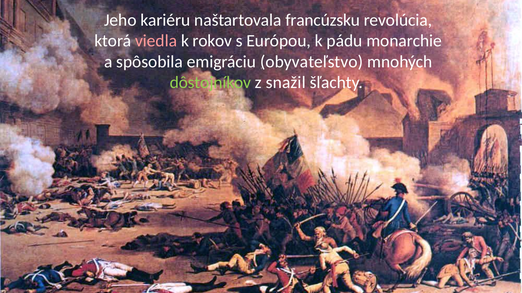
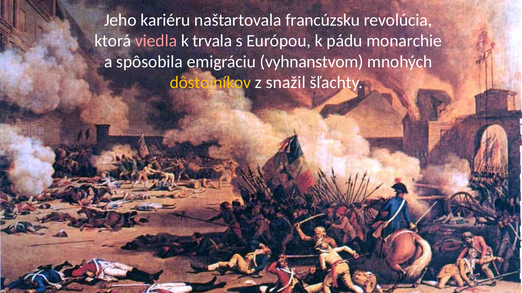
rokov: rokov -> trvala (212, 41)
obyvateľstvo: obyvateľstvo -> vyhnanstvom (312, 62)
dôstojníkov colour: light green -> yellow (210, 83)
